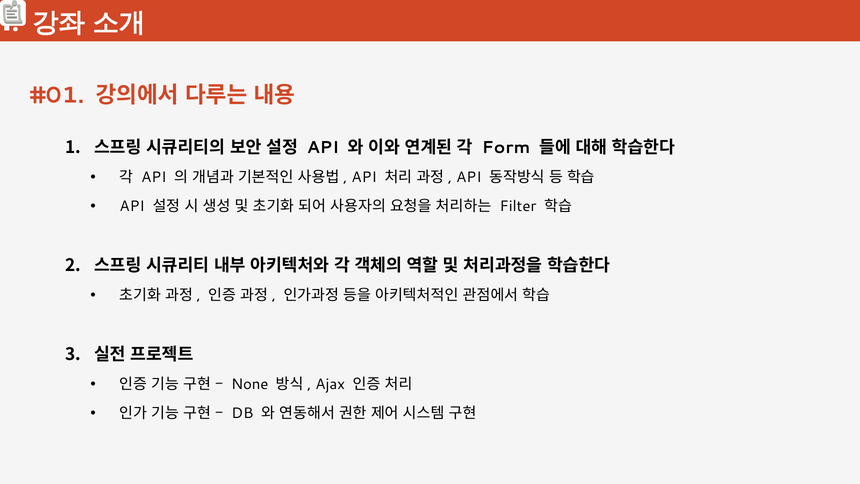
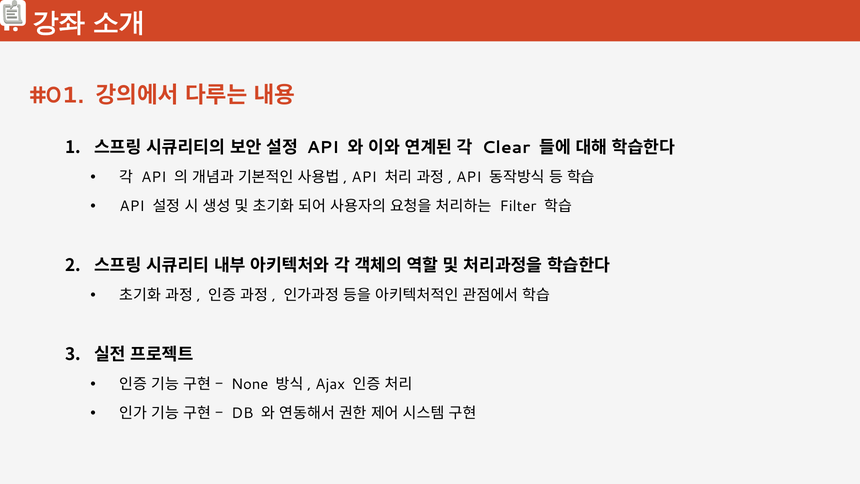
Form: Form -> Clear (506, 147)
